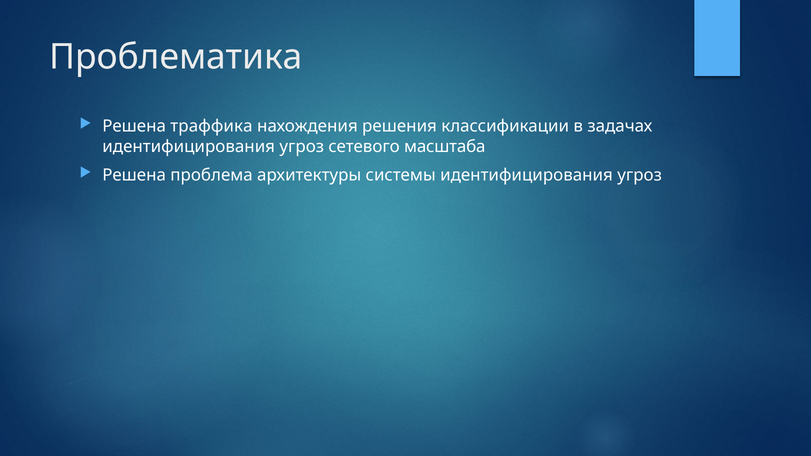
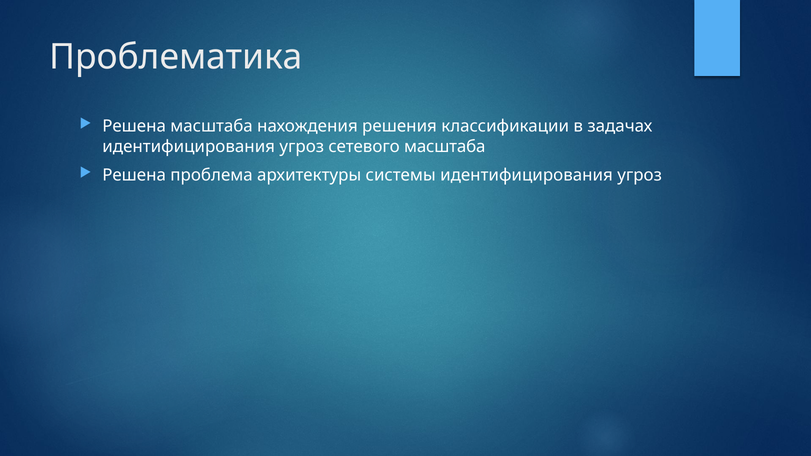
Решена траффика: траффика -> масштаба (212, 126)
